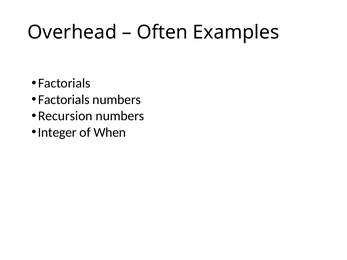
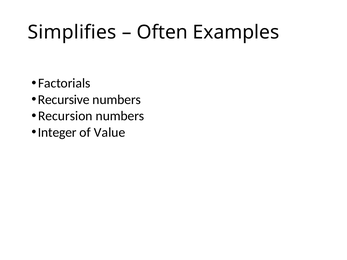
Overhead: Overhead -> Simplifies (72, 32)
Factorials: Factorials -> Recursive (64, 100)
When: When -> Value (110, 132)
